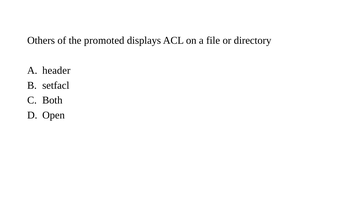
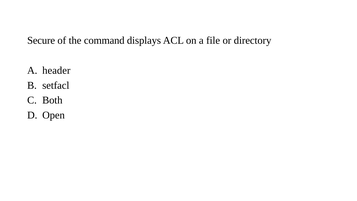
Others: Others -> Secure (41, 40)
promoted: promoted -> command (104, 40)
